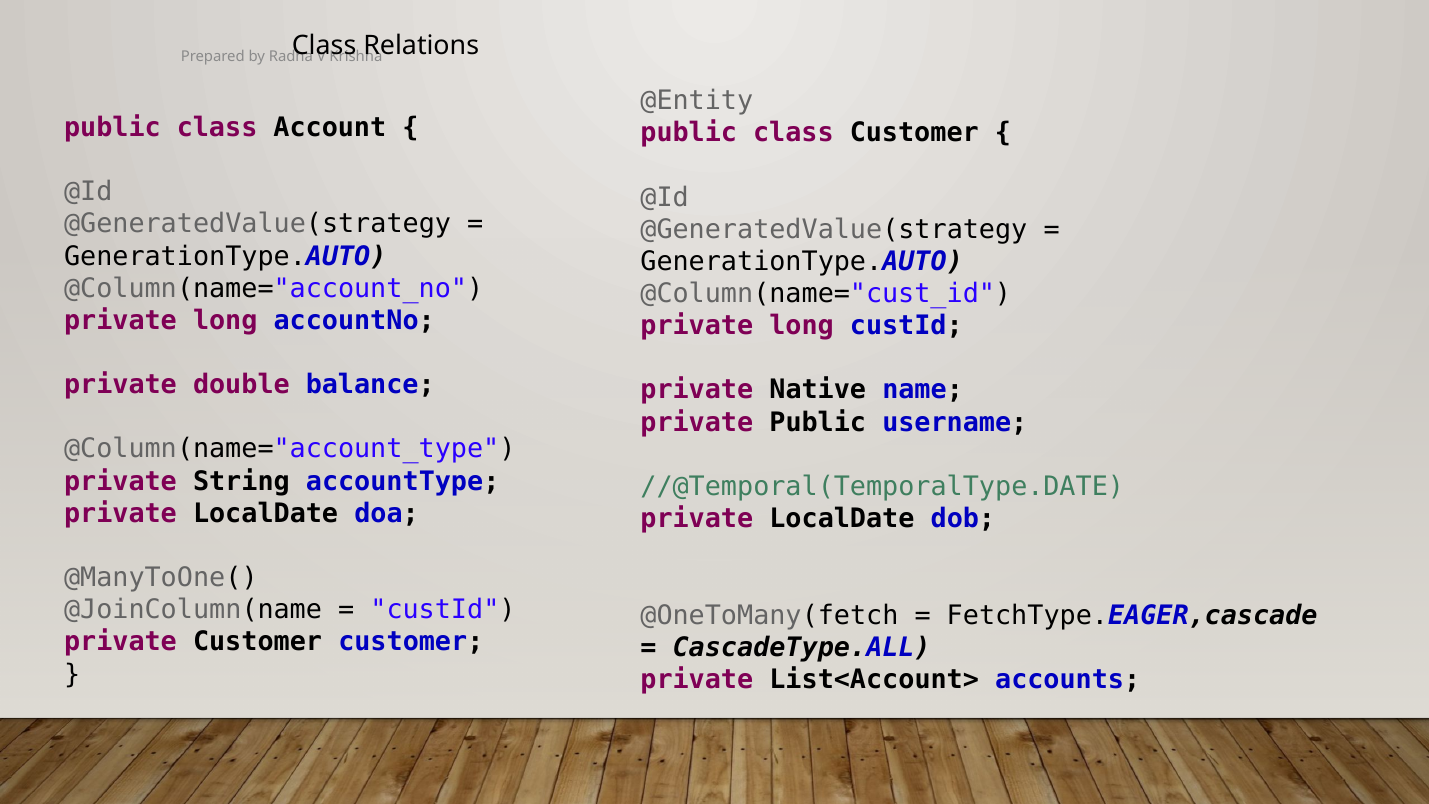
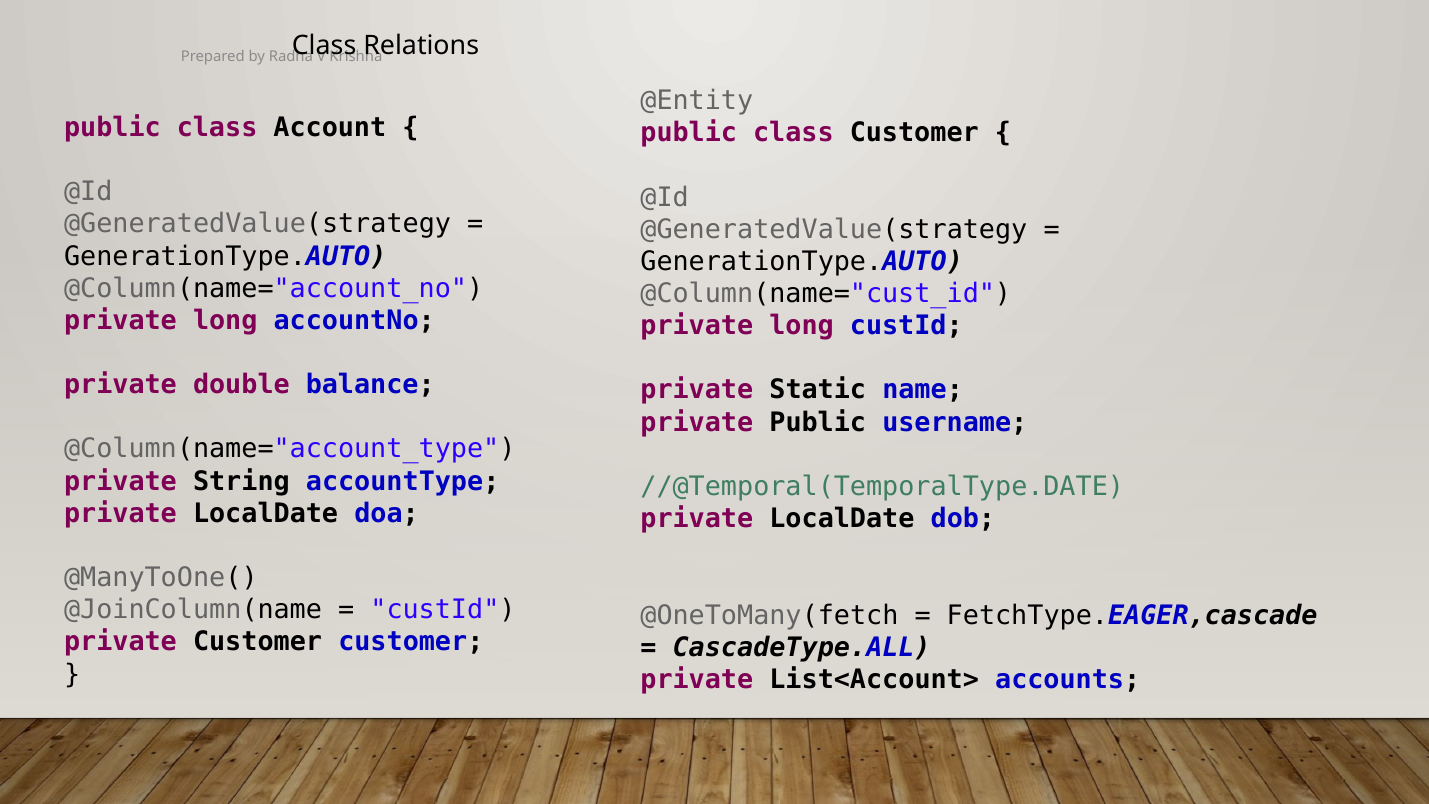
Native: Native -> Static (818, 390)
